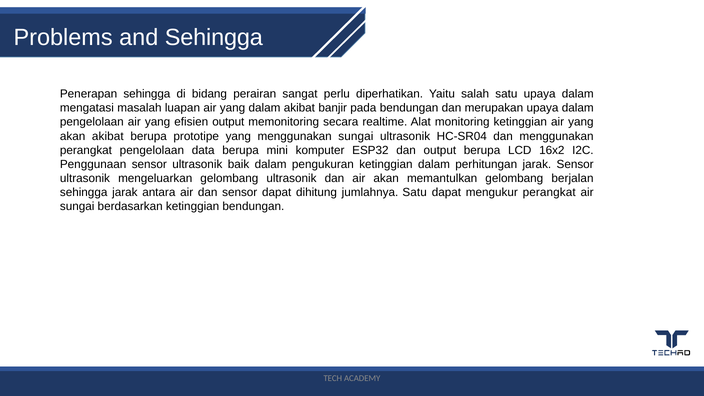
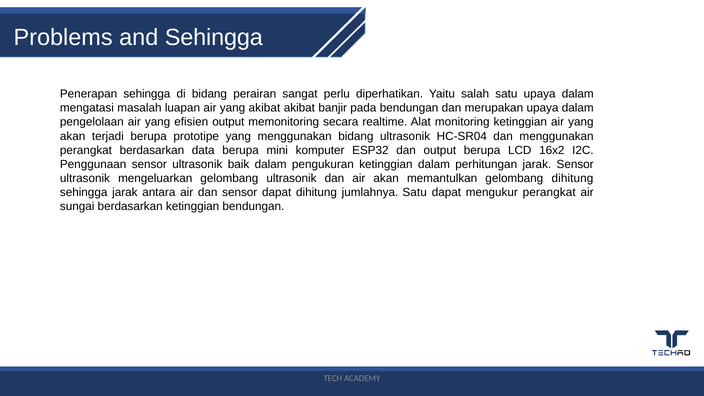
yang dalam: dalam -> akibat (264, 108)
akan akibat: akibat -> terjadi (108, 136)
menggunakan sungai: sungai -> bidang (356, 136)
perangkat pengelolaan: pengelolaan -> berdasarkan (152, 150)
gelombang berjalan: berjalan -> dihitung (572, 178)
